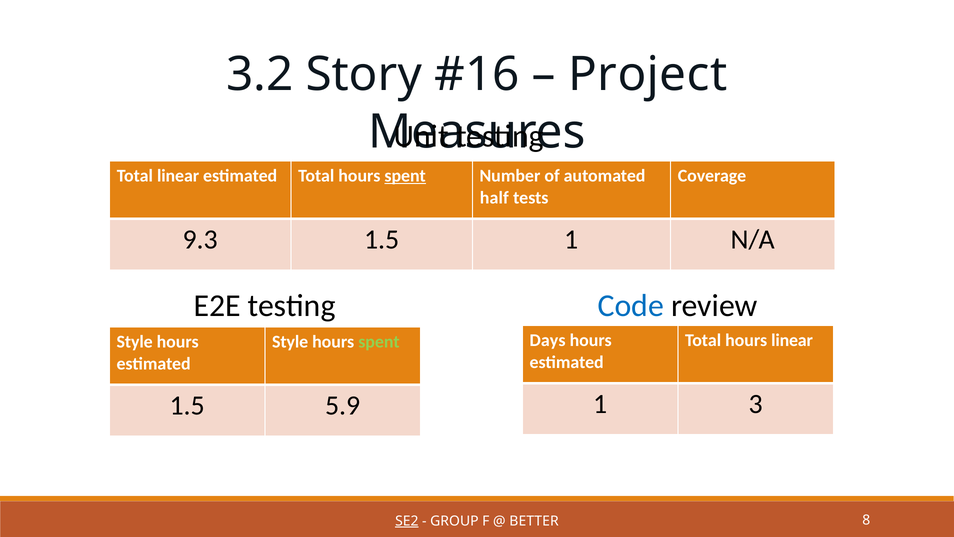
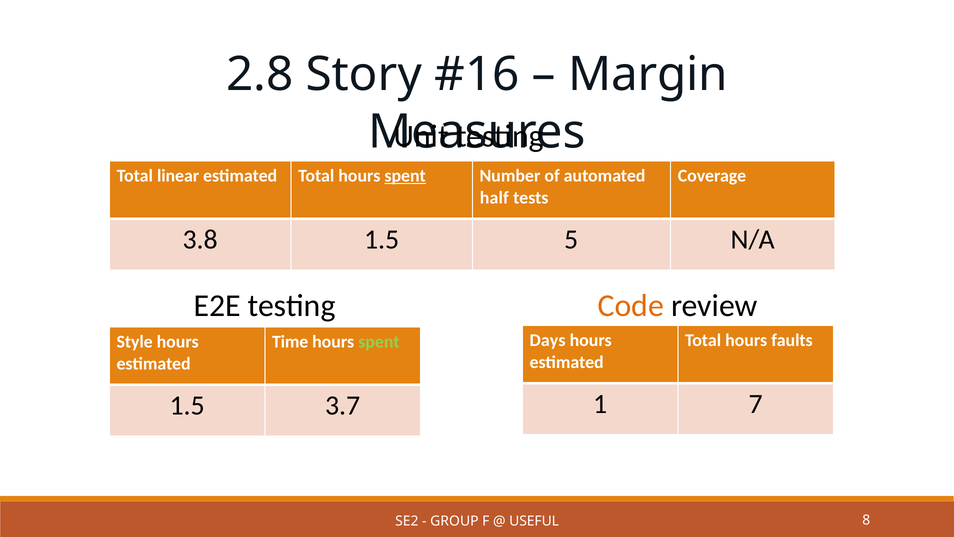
3.2: 3.2 -> 2.8 (260, 74)
Project: Project -> Margin (648, 74)
9.3: 9.3 -> 3.8 (200, 239)
1.5 1: 1 -> 5 (572, 239)
Code colour: blue -> orange (631, 306)
hours linear: linear -> faults (792, 340)
Style: Style -> Time (290, 342)
3: 3 -> 7 (756, 404)
5.9: 5.9 -> 3.7 (343, 405)
SE2 underline: present -> none (407, 521)
BETTER: BETTER -> USEFUL (534, 521)
